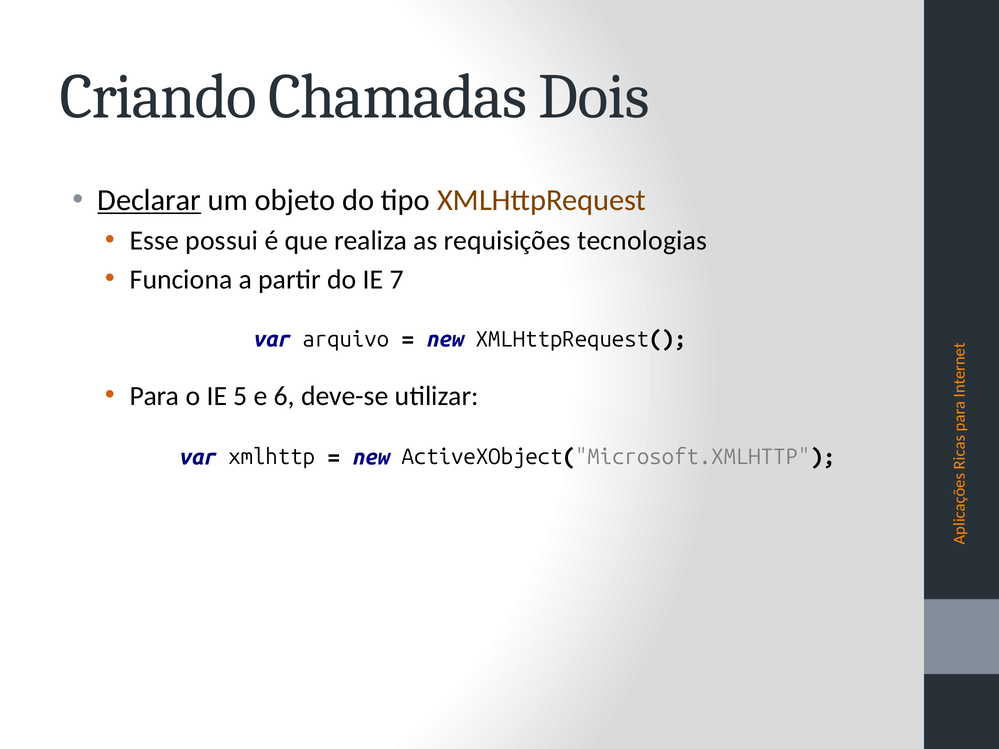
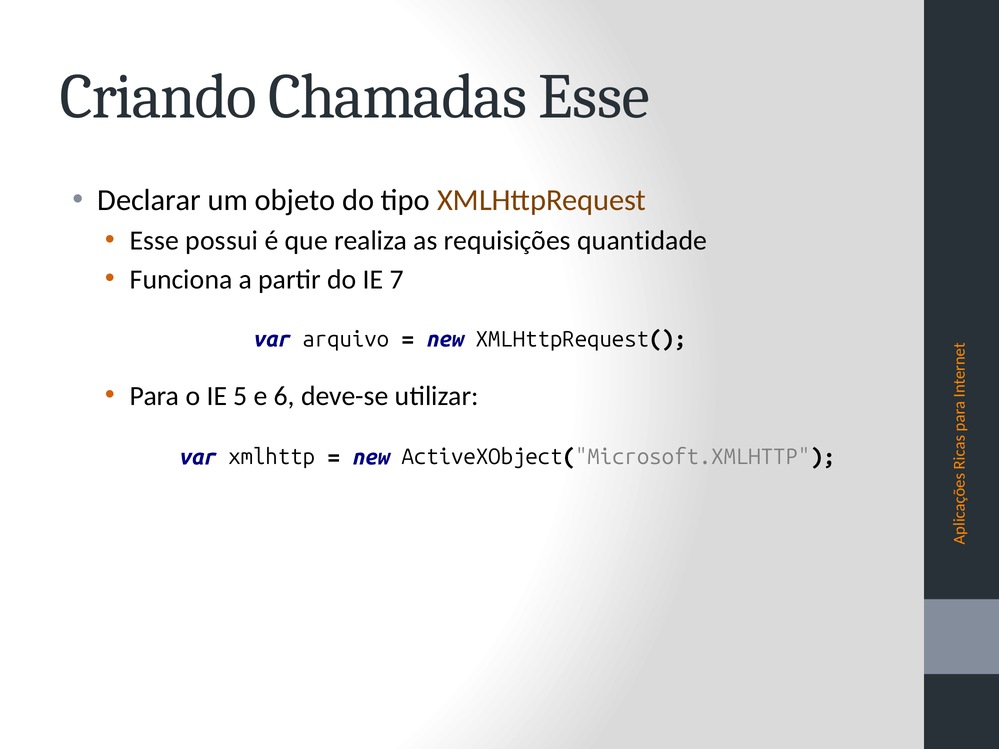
Chamadas Dois: Dois -> Esse (594, 97)
Declarar underline: present -> none (149, 200)
tecnologias: tecnologias -> quantidade (642, 241)
